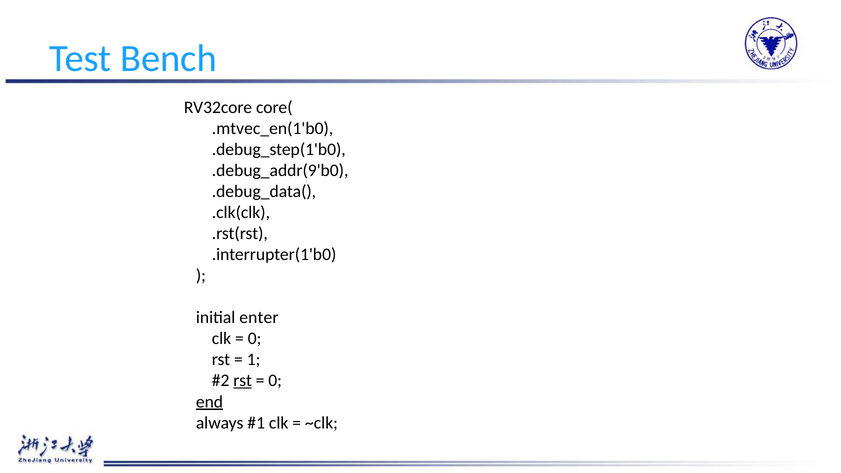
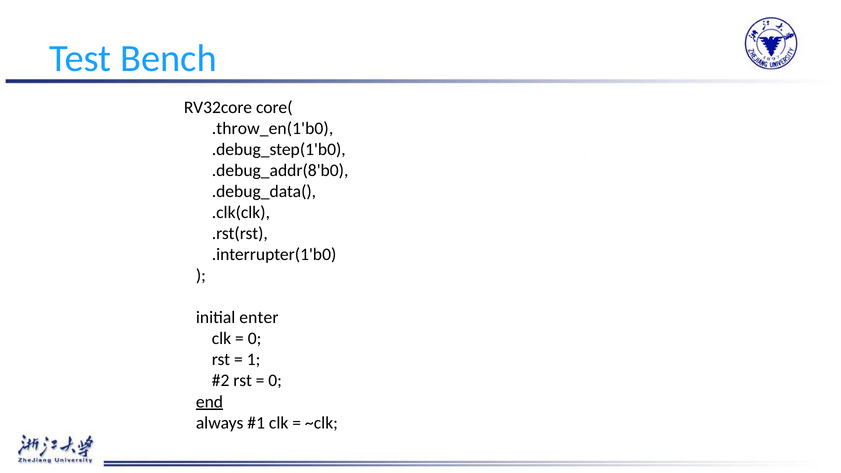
.mtvec_en(1'b0: .mtvec_en(1'b0 -> .throw_en(1'b0 (273, 128)
.debug_addr(9'b0: .debug_addr(9'b0 -> .debug_addr(8'b0 (280, 170)
rst underline: present -> none (243, 381)
